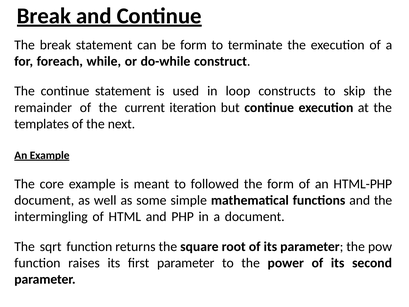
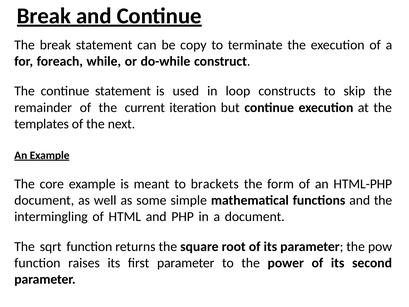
be form: form -> copy (193, 45)
followed: followed -> brackets (215, 184)
